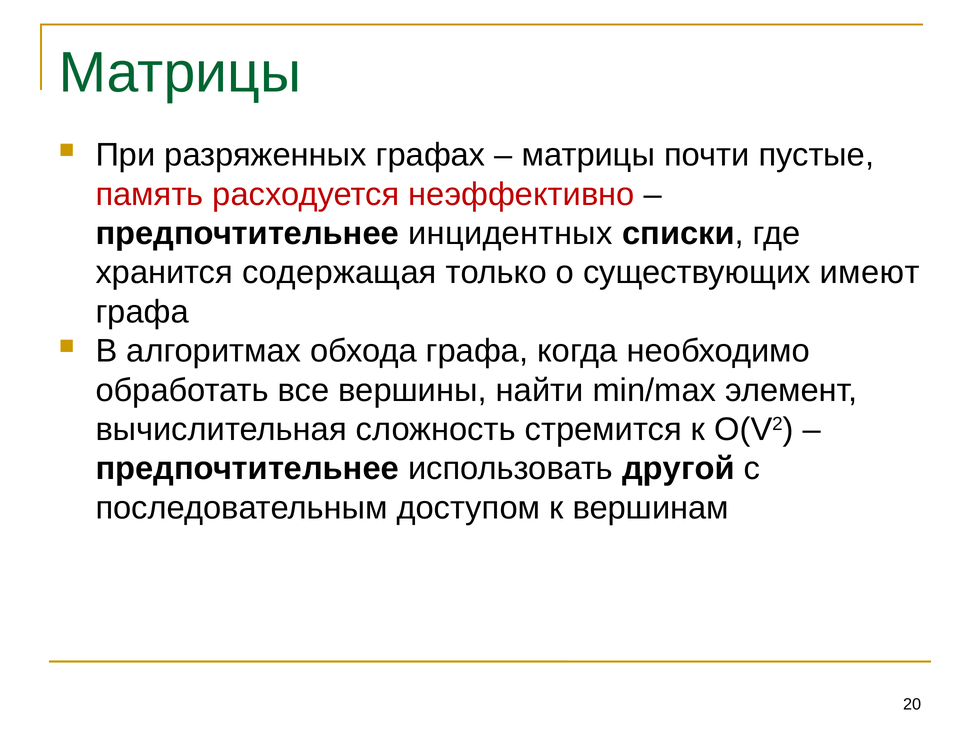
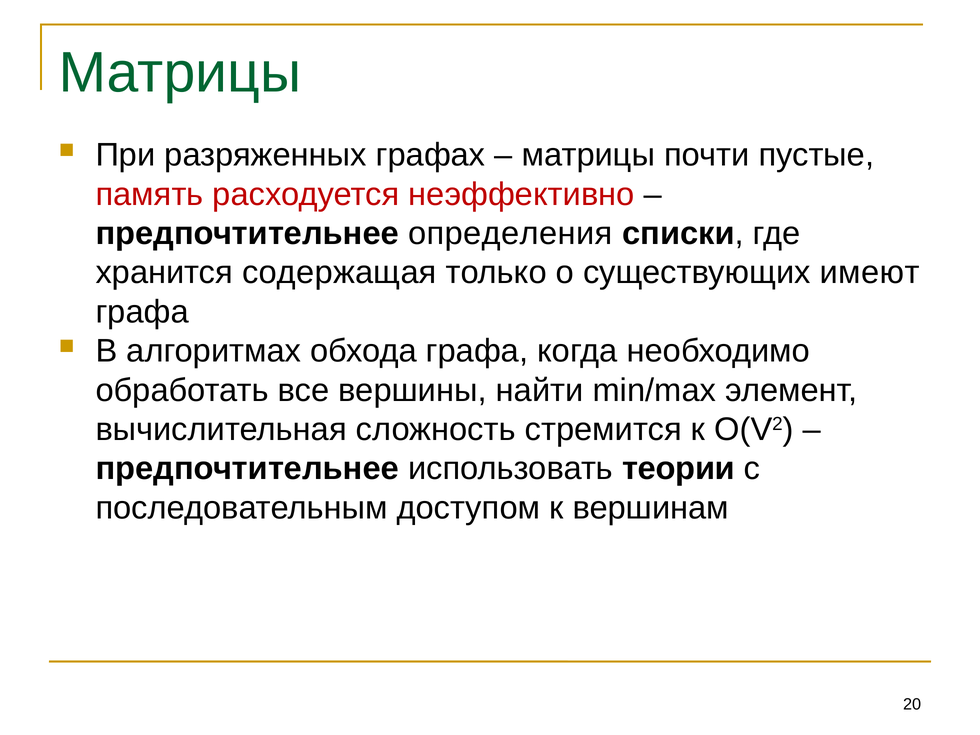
инцидентных: инцидентных -> определения (510, 233)
другой: другой -> теории (679, 469)
